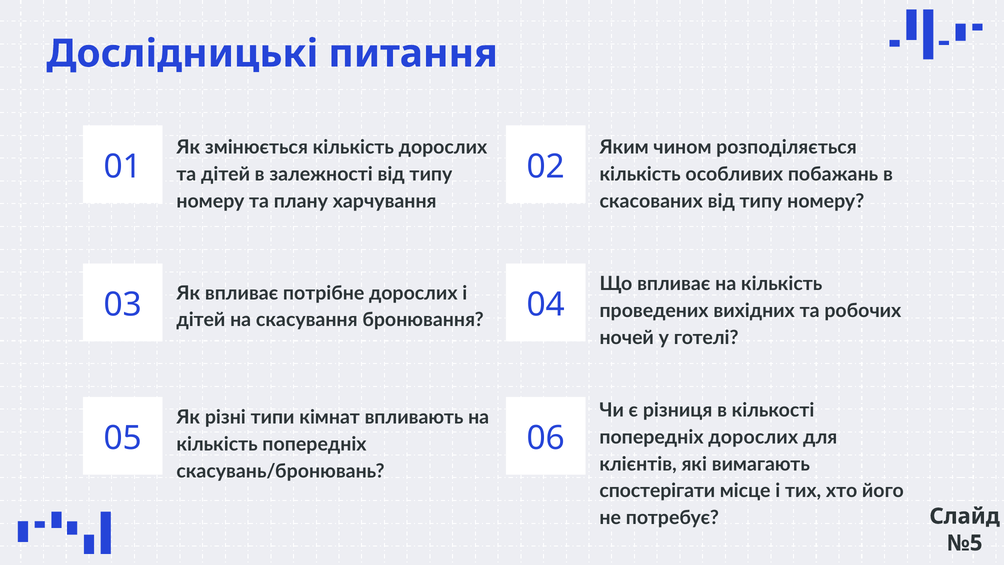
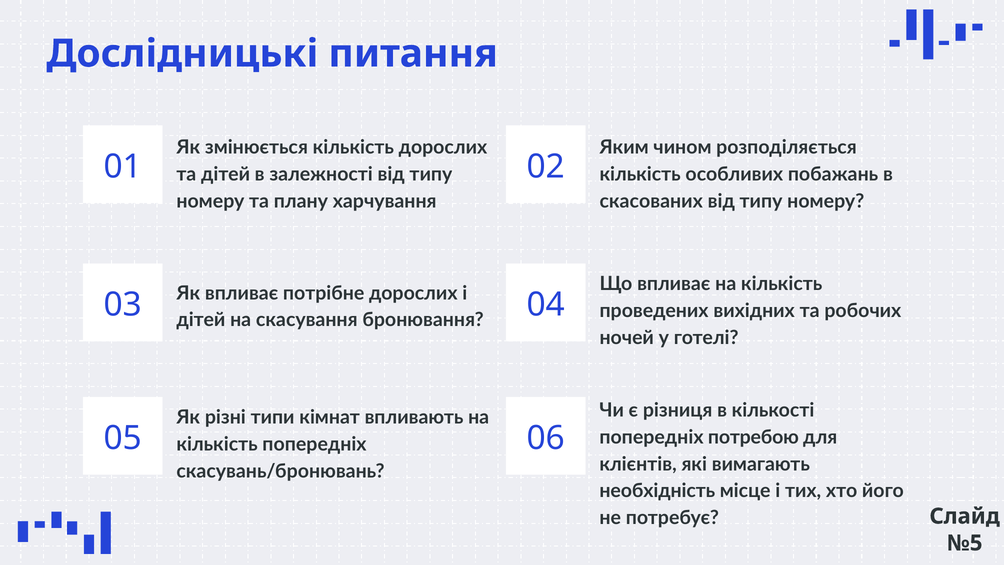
попередніх дорослих: дорослих -> потребою (753, 437)
спостерігати: спостерігати -> необхідність (657, 491)
